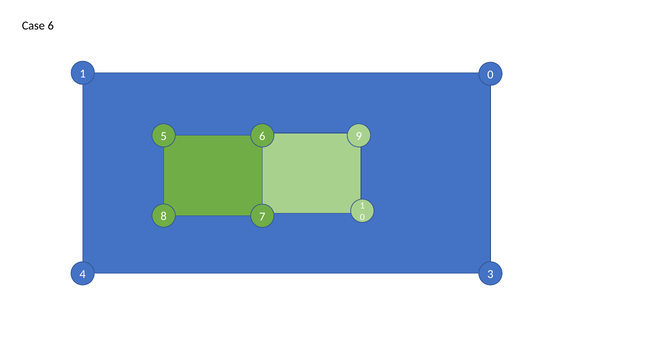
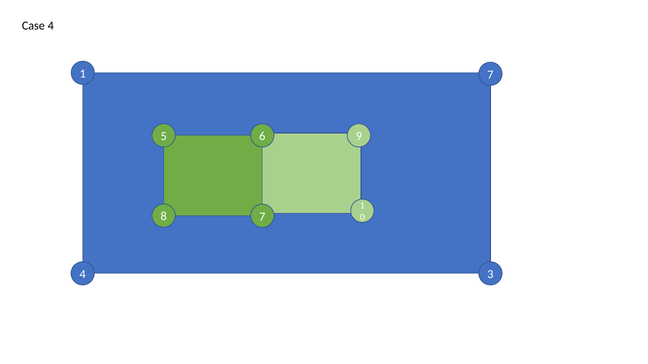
Case 6: 6 -> 4 (51, 26)
0: 0 -> 7 (490, 75)
